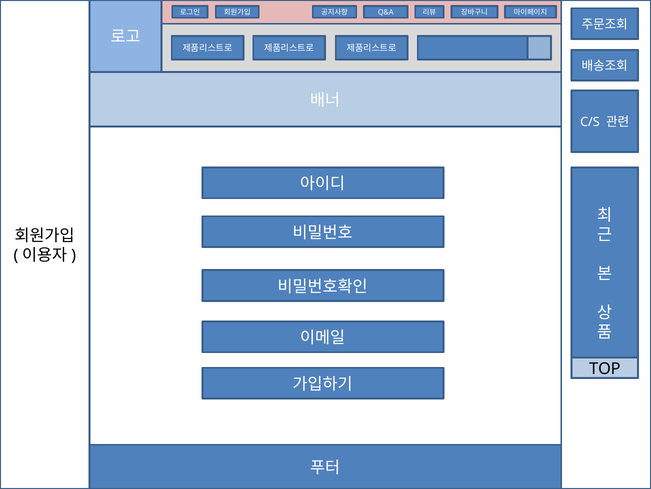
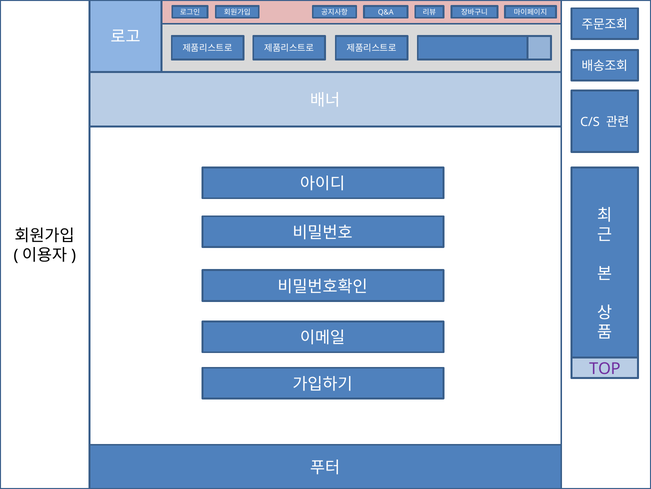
TOP colour: black -> purple (605, 368)
